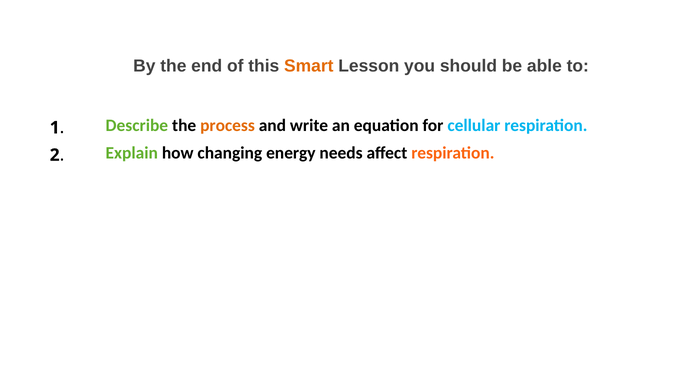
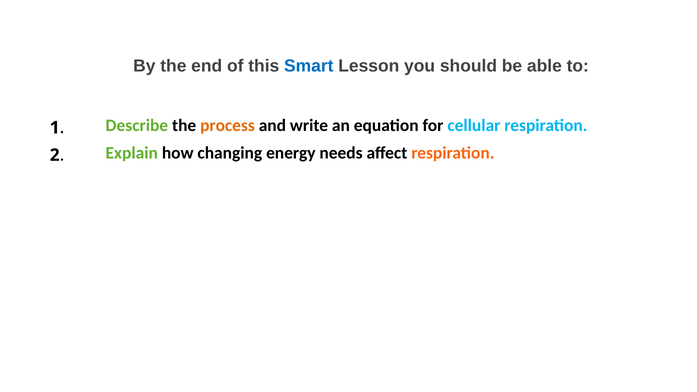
Smart colour: orange -> blue (309, 66)
